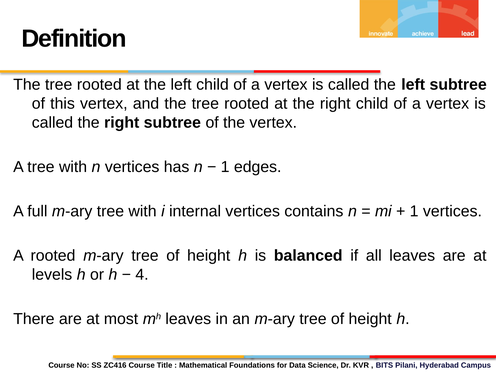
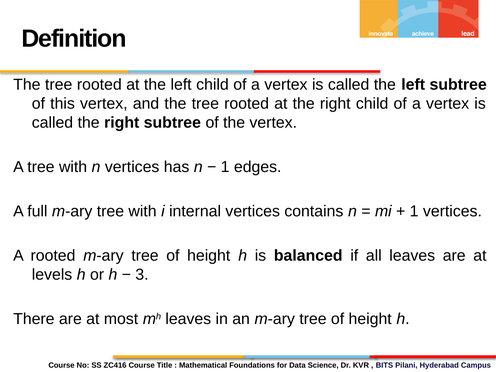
4: 4 -> 3 (142, 275)
